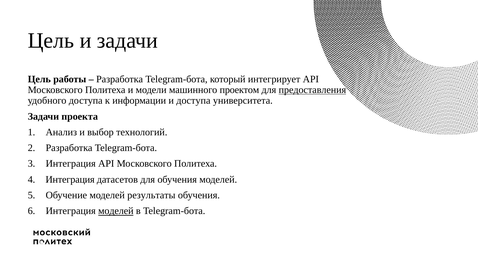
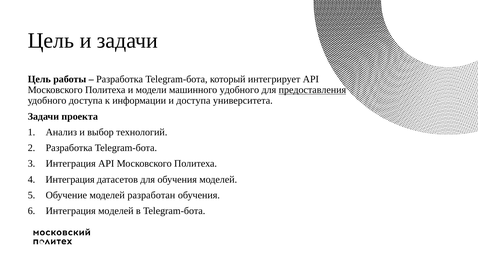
машинного проектом: проектом -> удобного (239, 90)
результаты: результаты -> разработан (151, 195)
моделей underline: present -> none (116, 211)
